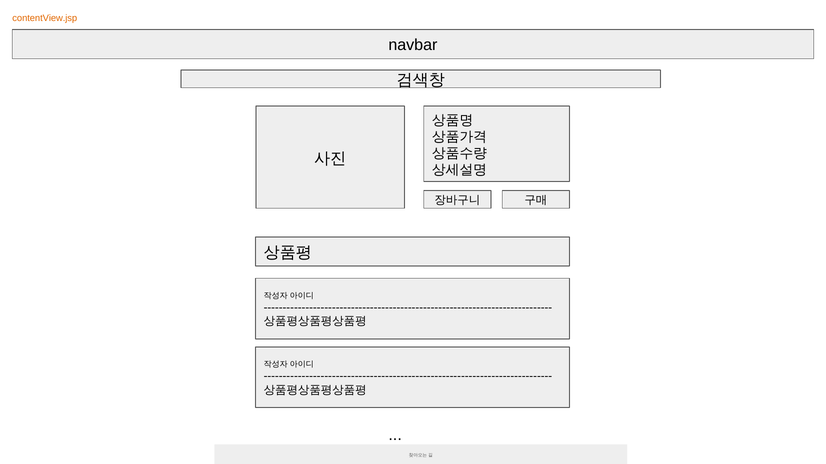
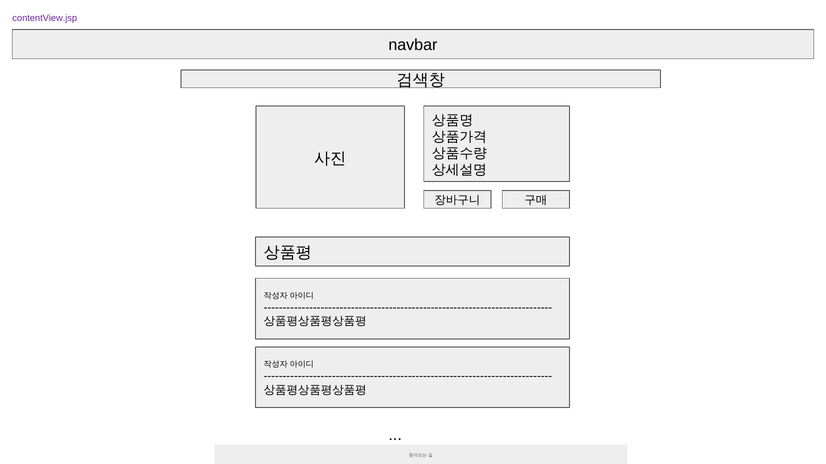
contentView.jsp colour: orange -> purple (45, 18)
